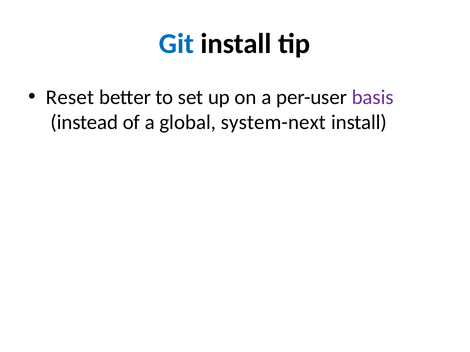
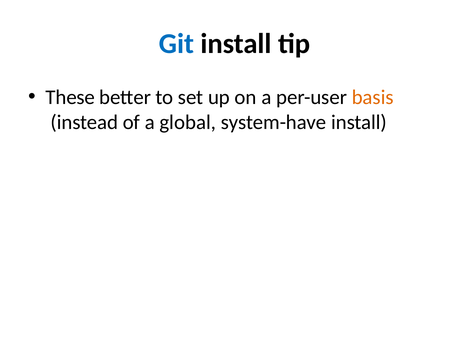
Reset: Reset -> These (70, 97)
basis colour: purple -> orange (373, 97)
system-next: system-next -> system-have (274, 122)
